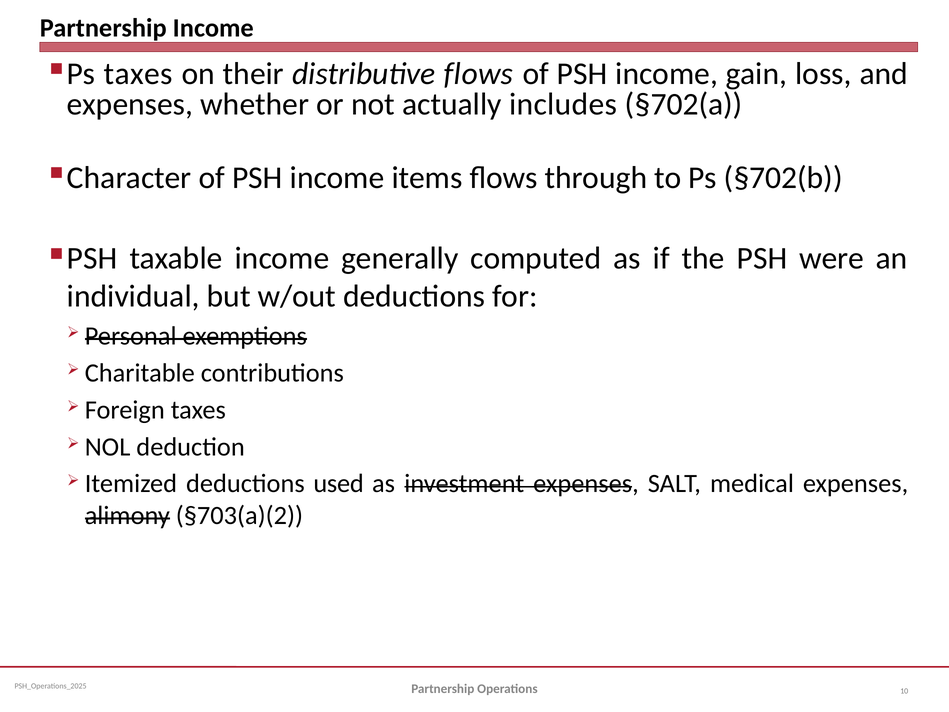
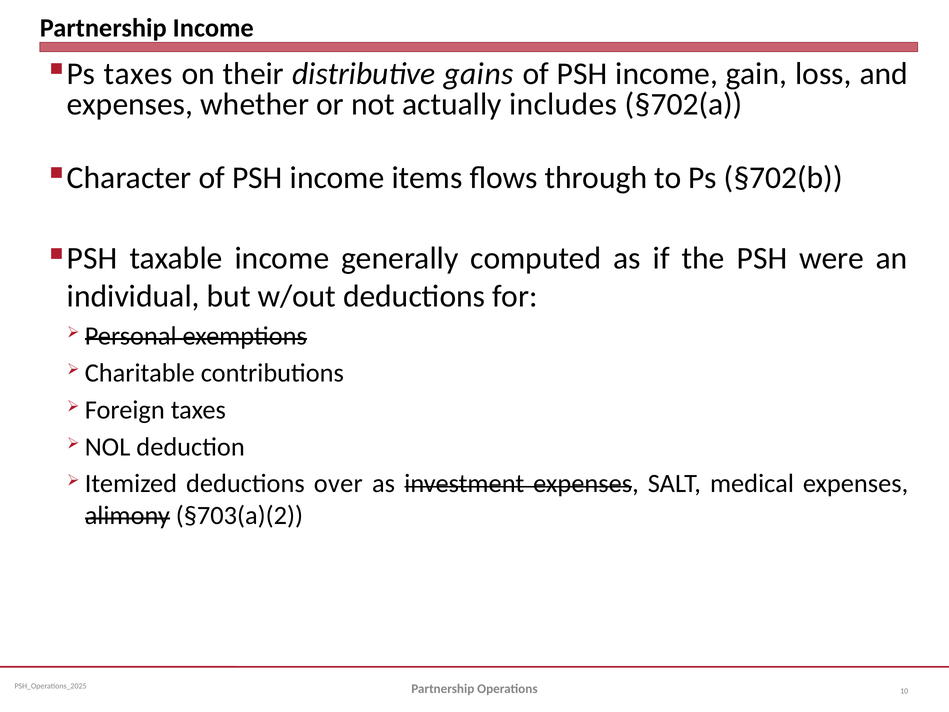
distributive flows: flows -> gains (479, 74)
used: used -> over (338, 484)
